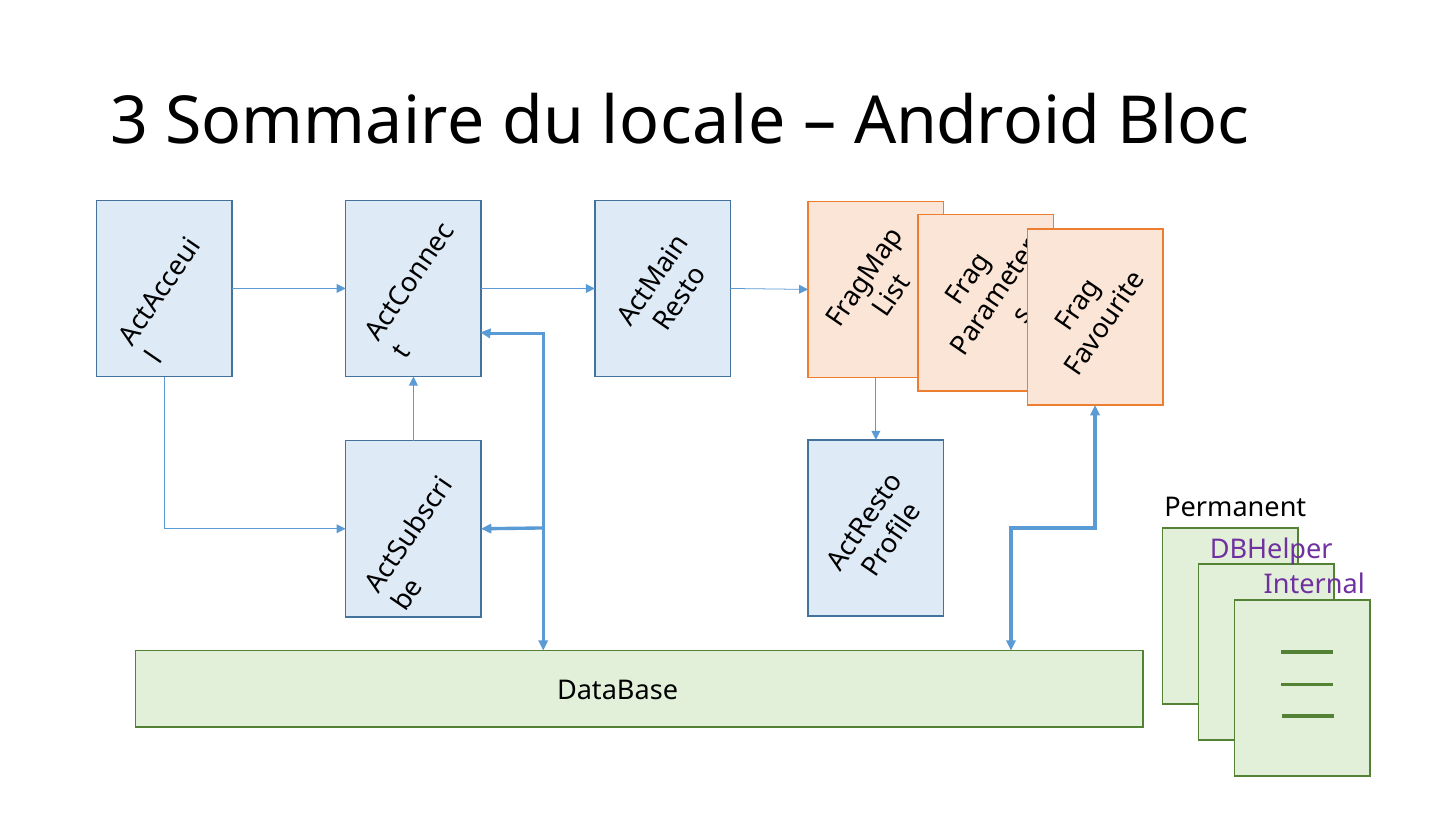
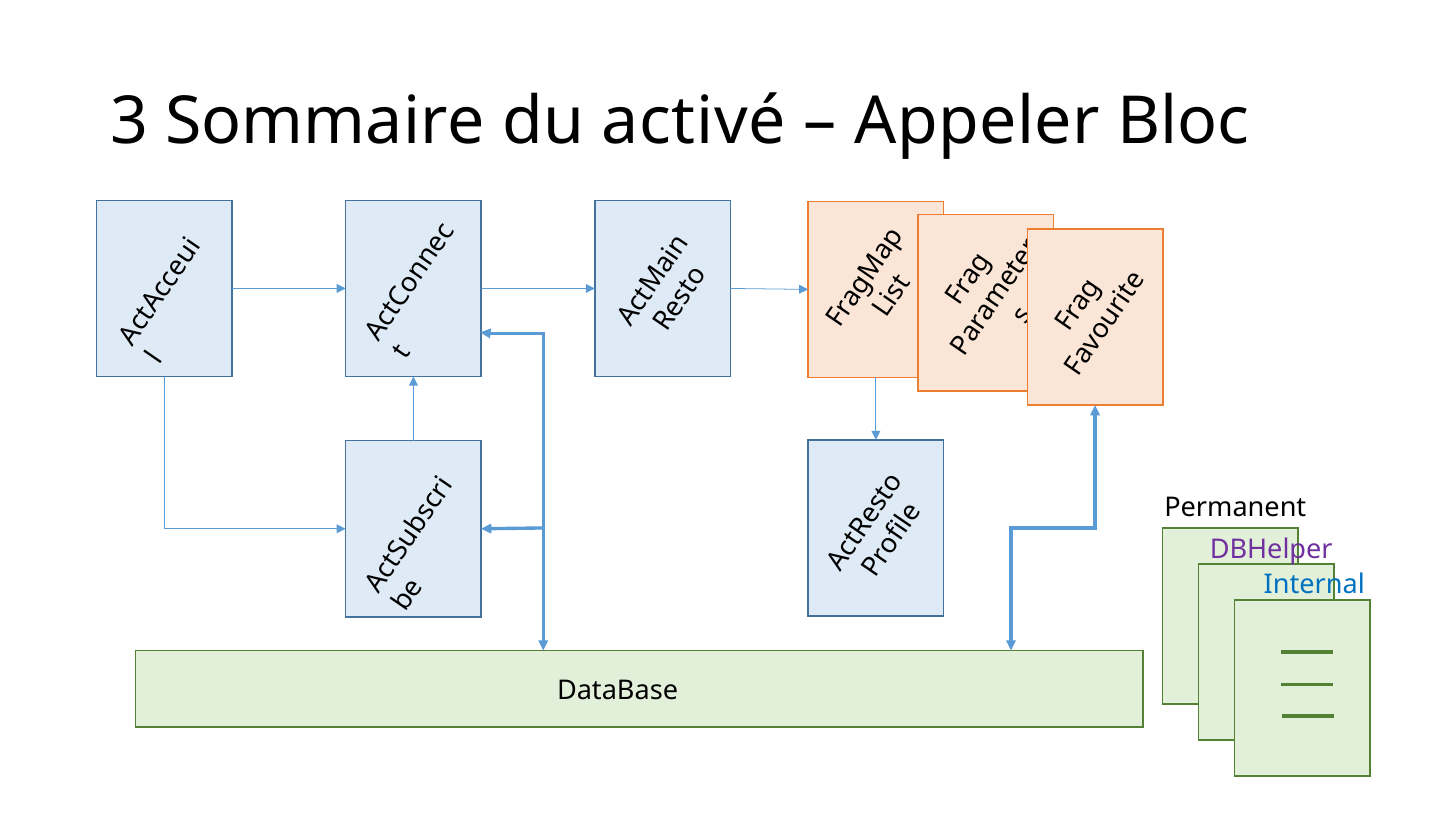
locale: locale -> activé (694, 121)
Android: Android -> Appeler (977, 121)
Internal colour: purple -> blue (1314, 585)
